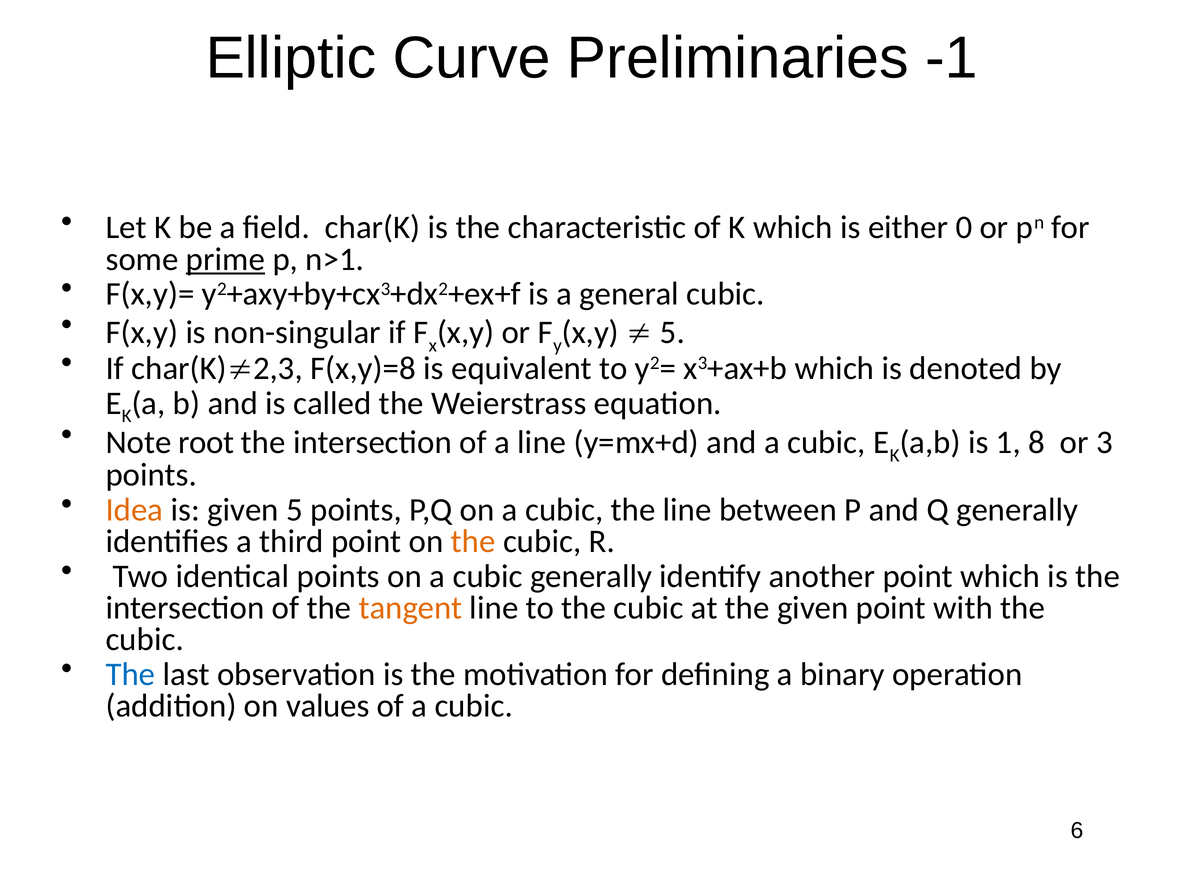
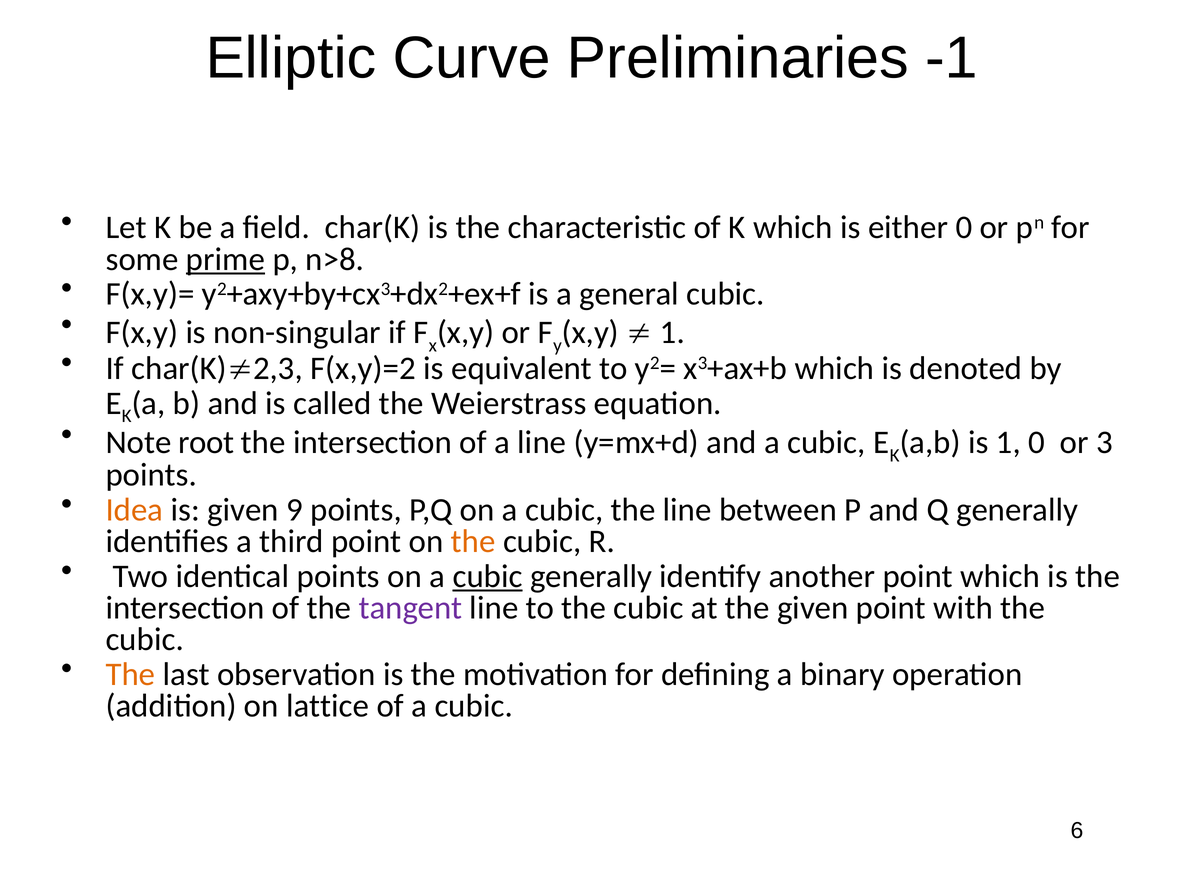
n>1: n>1 -> n>8 (335, 259)
5: 5 -> 1 (672, 332)
F(x,y)=8: F(x,y)=8 -> F(x,y)=2 (363, 368)
1 8: 8 -> 0 (1037, 442)
given 5: 5 -> 9 (295, 510)
cubic underline: none -> present (488, 576)
tangent colour: orange -> purple (411, 608)
The colour: blue -> orange (131, 674)
values: values -> lattice (328, 706)
